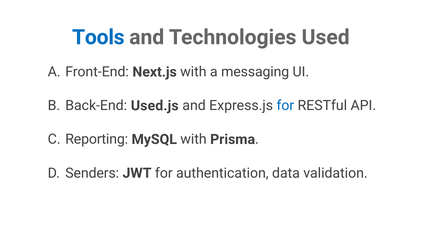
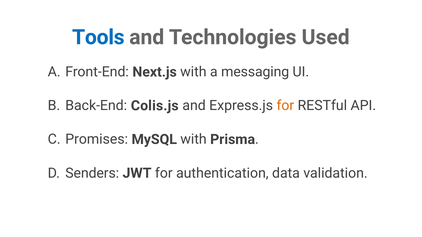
Used.js: Used.js -> Colis.js (155, 106)
for colour: blue -> orange (285, 106)
Reporting: Reporting -> Promises (97, 140)
